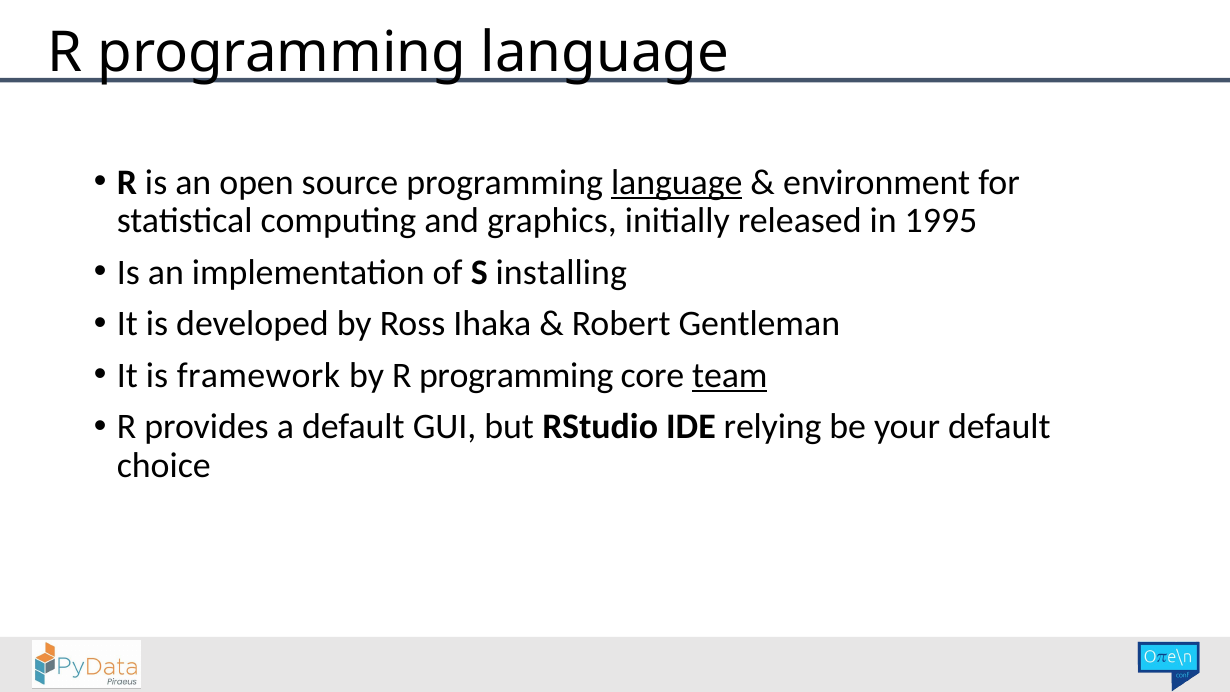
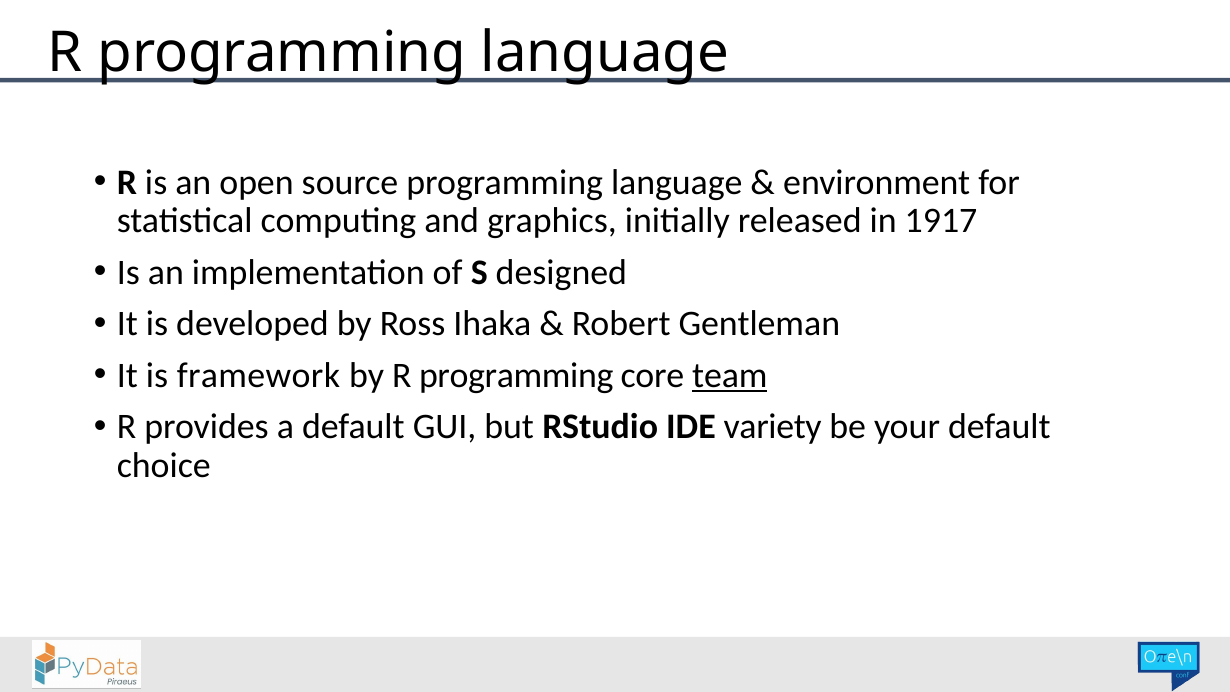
language underline: present -> none (677, 182)
1995: 1995 -> 1917 (941, 221)
installing: installing -> designed (561, 272)
relying: relying -> variety (773, 427)
